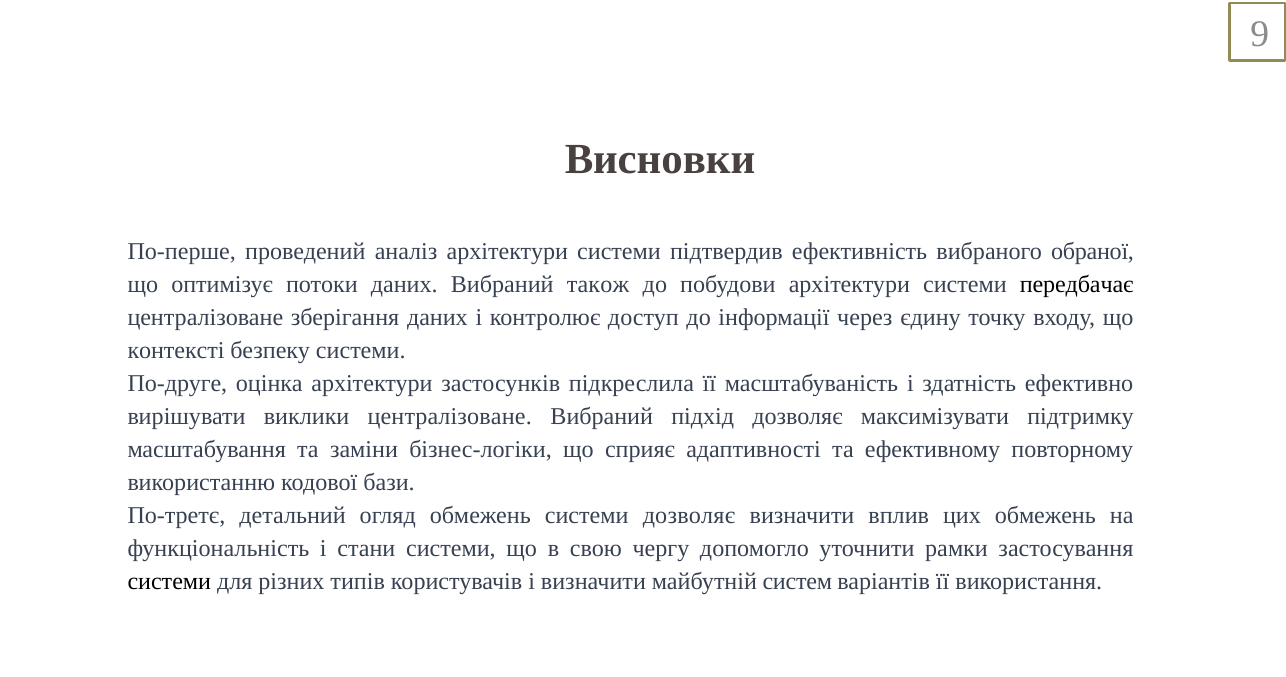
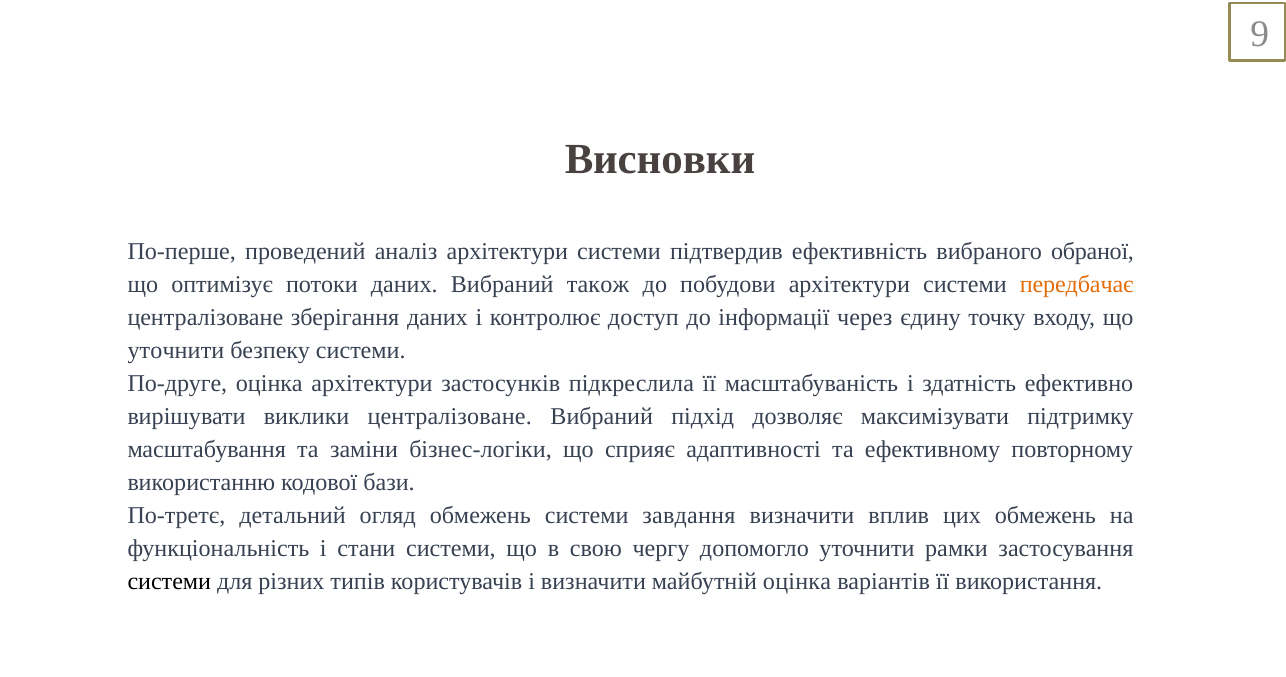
передбачає colour: black -> orange (1077, 285)
контексті: контексті -> уточнити (176, 350)
системи дозволяє: дозволяє -> завдання (689, 515)
майбутній систем: систем -> оцінка (797, 581)
